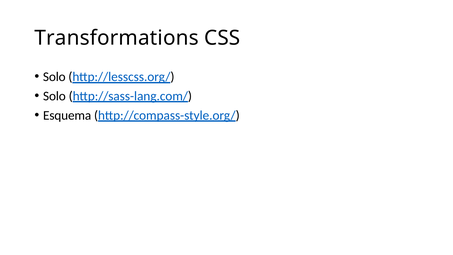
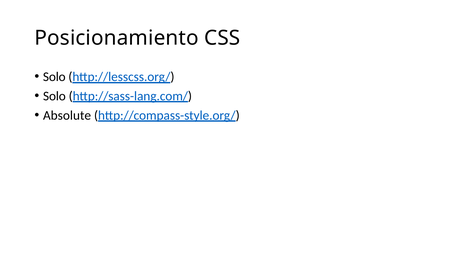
Transformations: Transformations -> Posicionamiento (117, 38)
Esquema: Esquema -> Absolute (67, 115)
